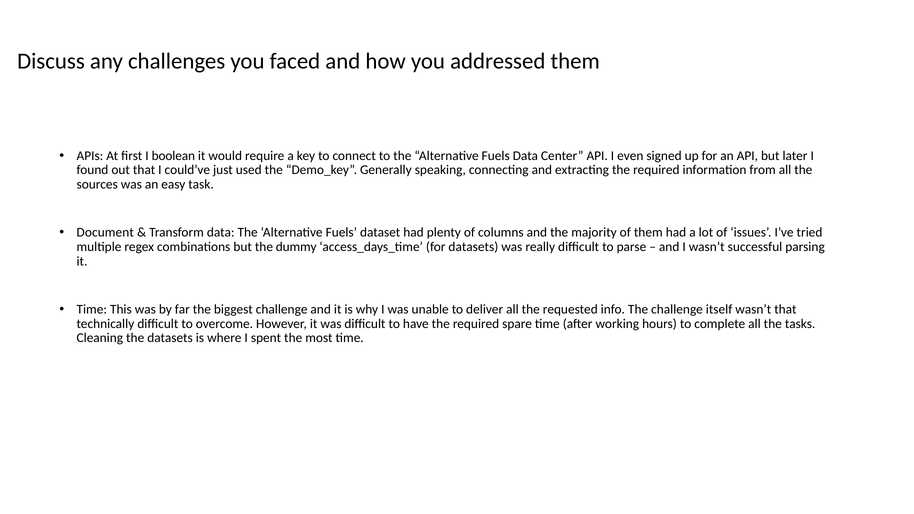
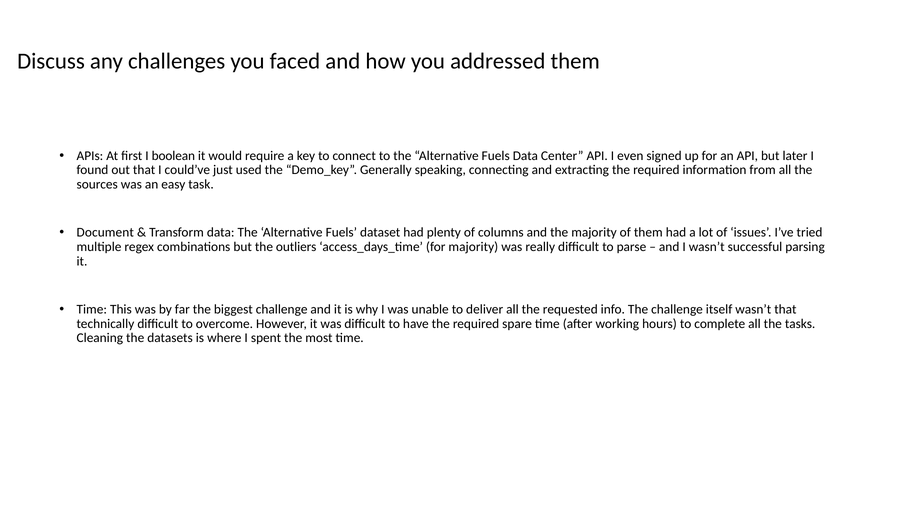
dummy: dummy -> outliers (296, 247)
for datasets: datasets -> majority (473, 247)
